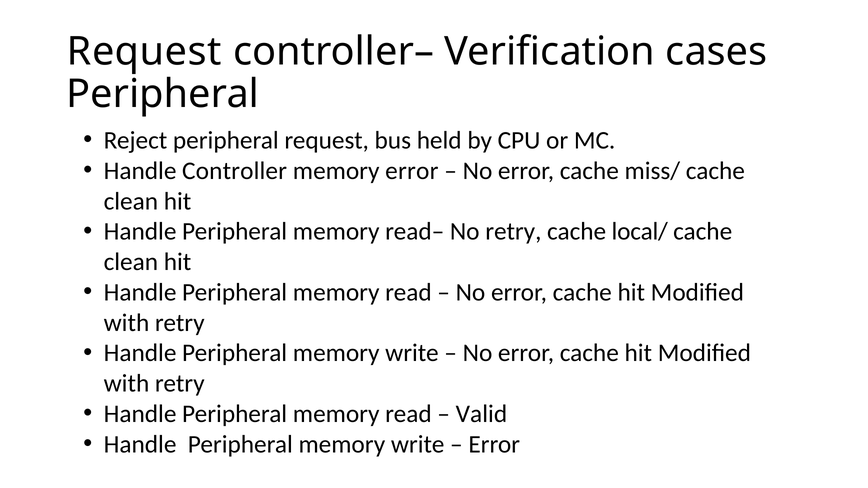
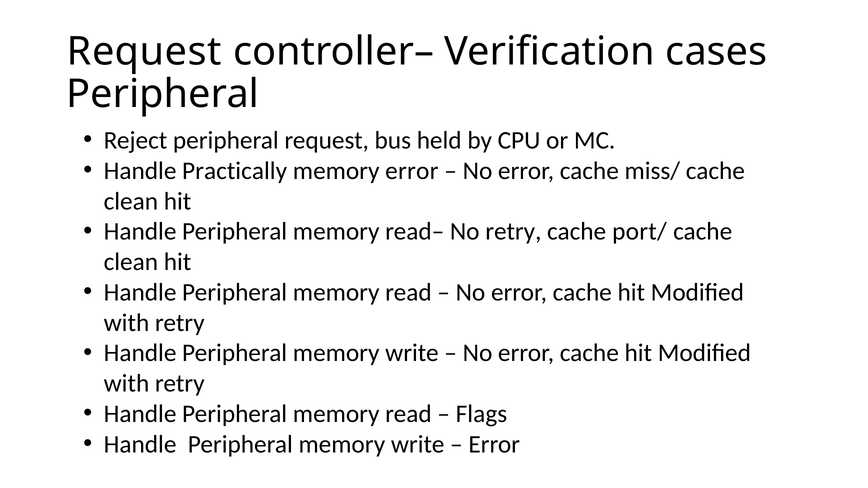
Controller: Controller -> Practically (235, 171)
local/: local/ -> port/ (639, 232)
Valid: Valid -> Flags (481, 414)
